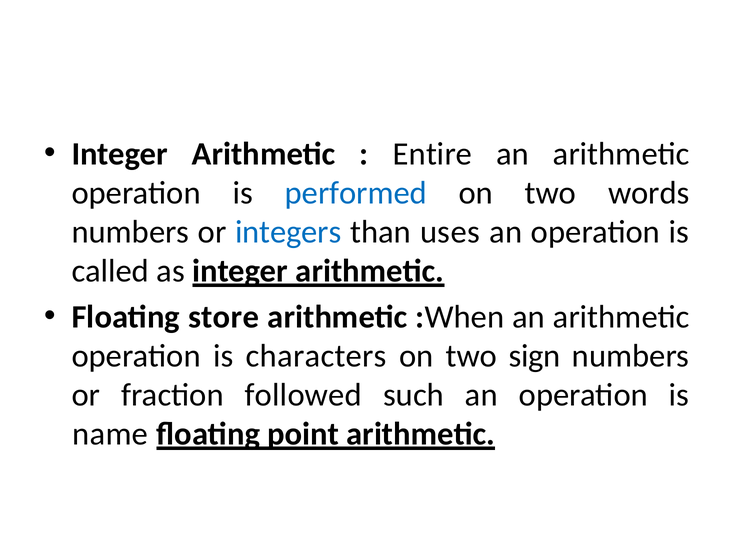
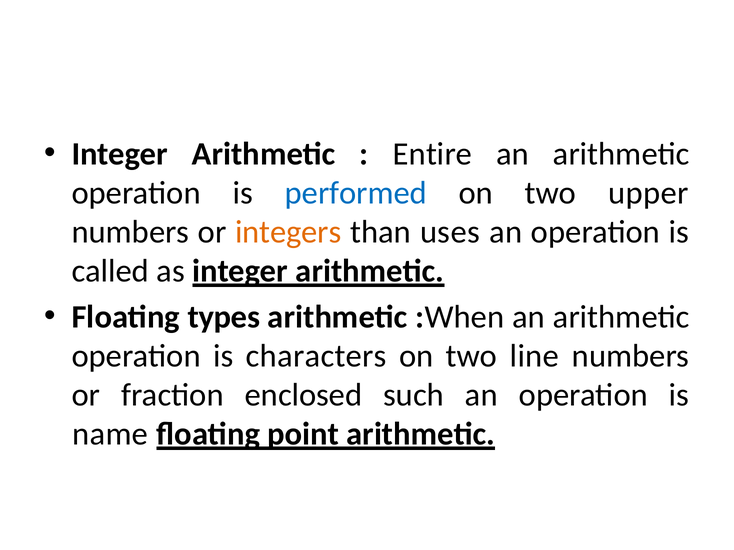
words: words -> upper (649, 193)
integers colour: blue -> orange (288, 232)
store: store -> types (224, 317)
sign: sign -> line (534, 356)
followed: followed -> enclosed (304, 395)
